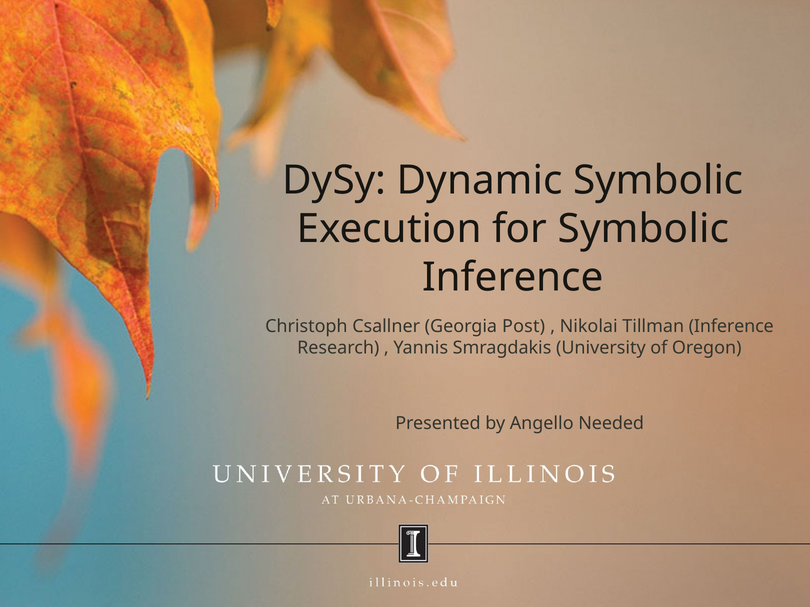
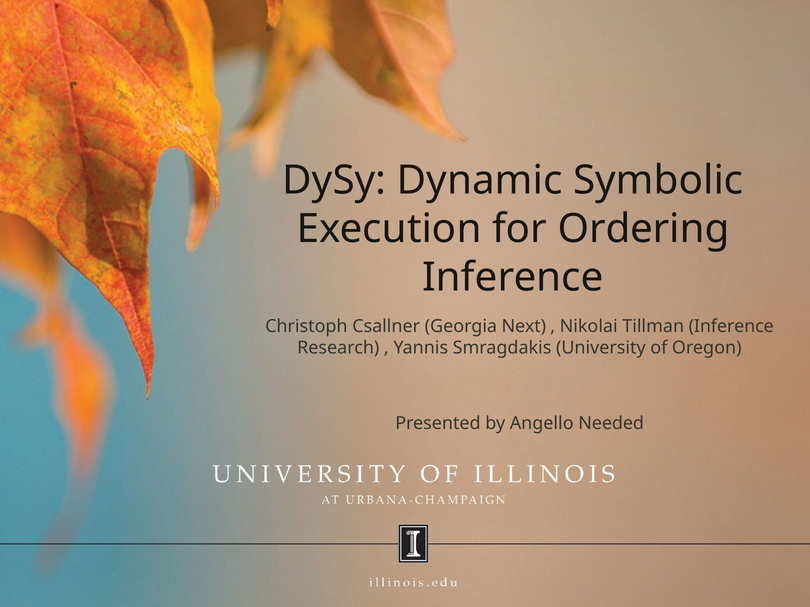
for Symbolic: Symbolic -> Ordering (644, 229)
Post: Post -> Next (524, 327)
